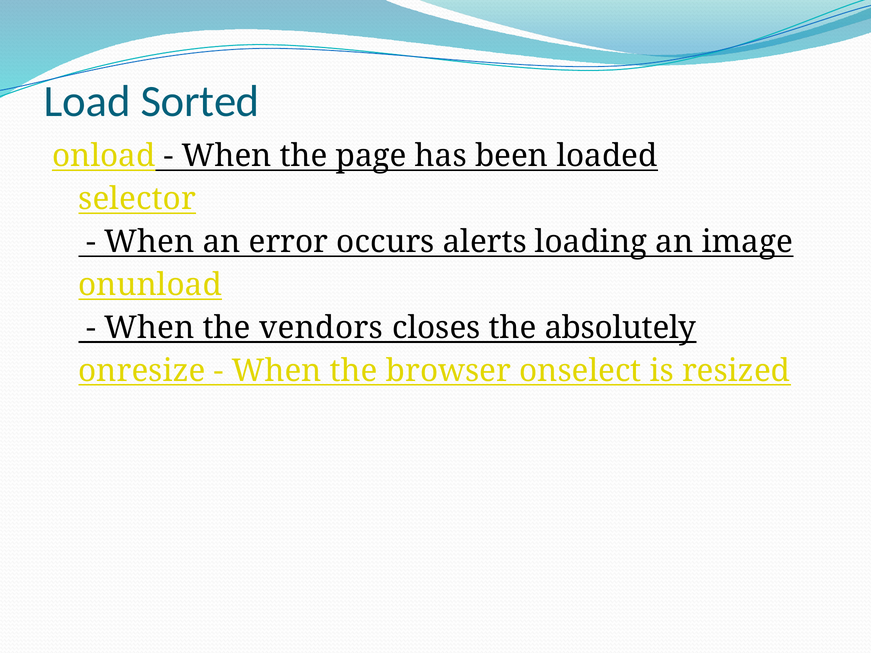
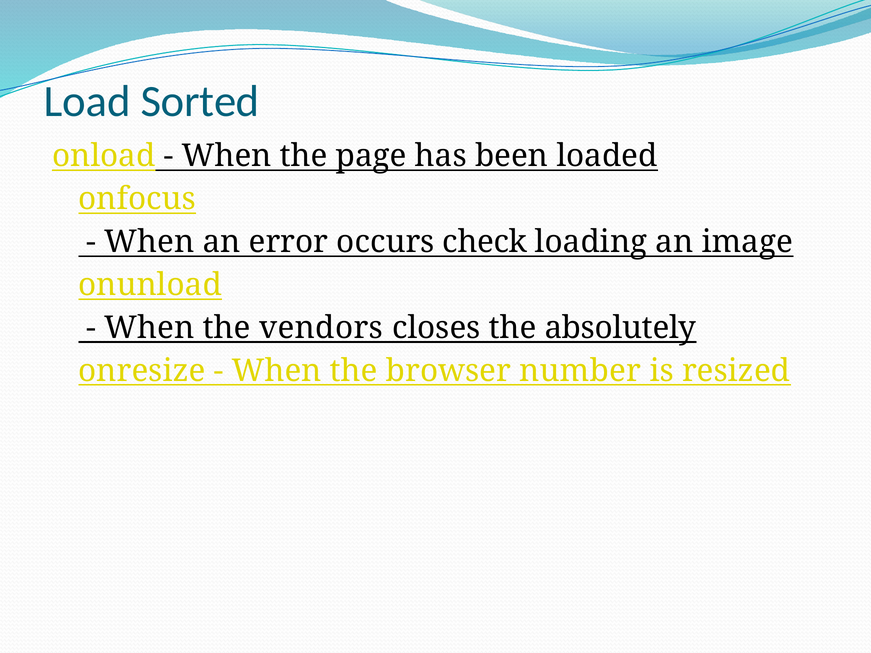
selector: selector -> onfocus (137, 199)
alerts: alerts -> check (485, 242)
onselect: onselect -> number (580, 371)
